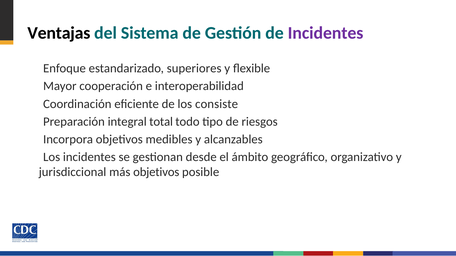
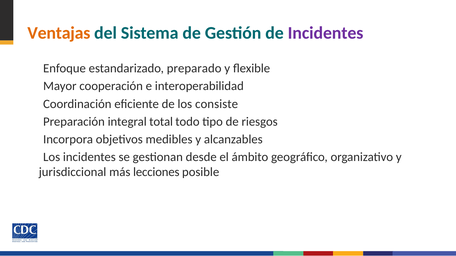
Ventajas colour: black -> orange (59, 33)
superiores: superiores -> preparado (194, 69)
más objetivos: objetivos -> lecciones (156, 172)
